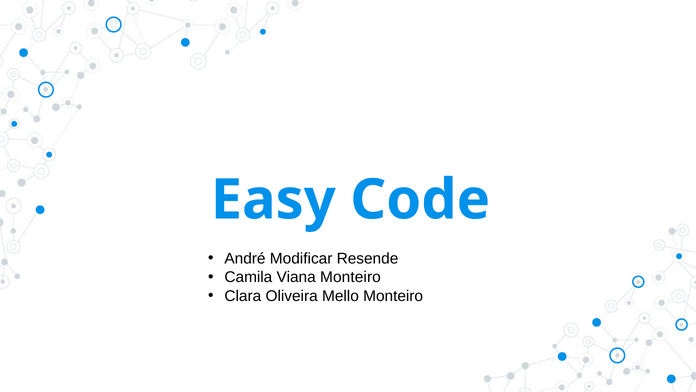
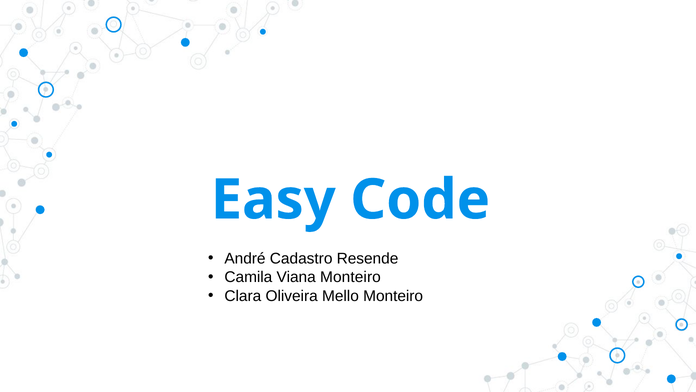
Modificar: Modificar -> Cadastro (301, 258)
